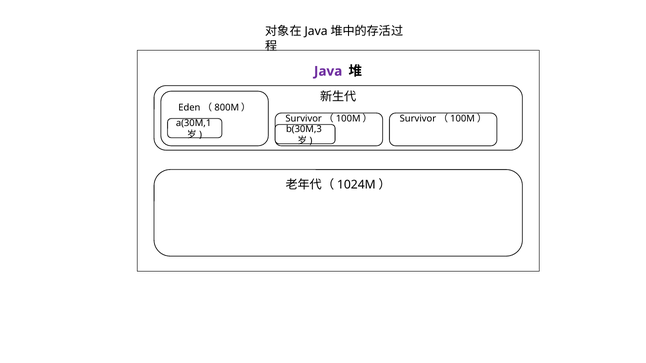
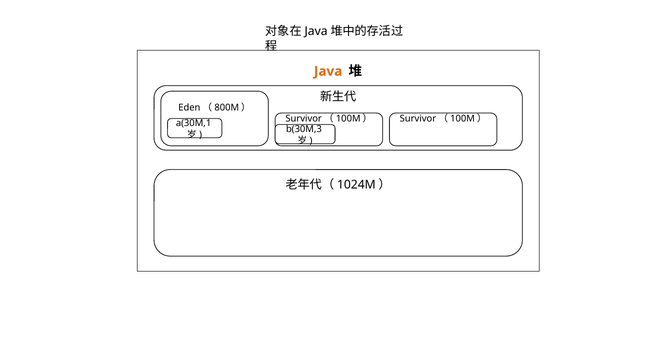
Java colour: purple -> orange (328, 71)
